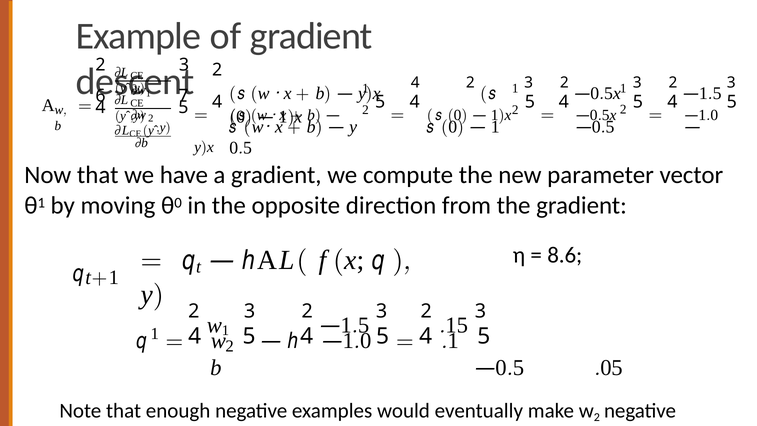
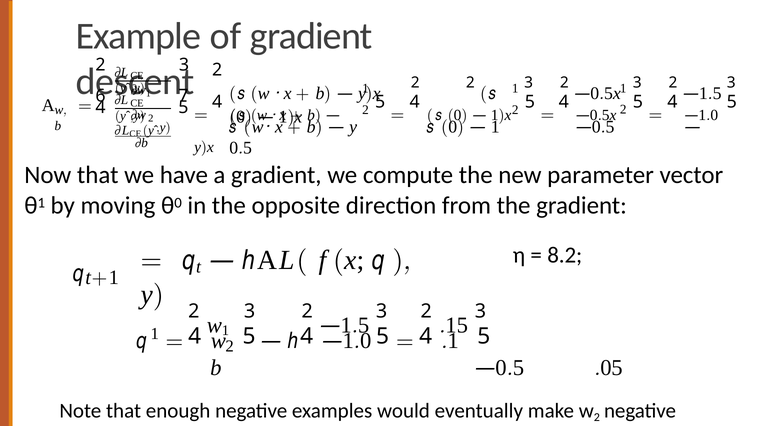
4: 4 -> 2 (415, 83)
8.6: 8.6 -> 8.2 (565, 255)
